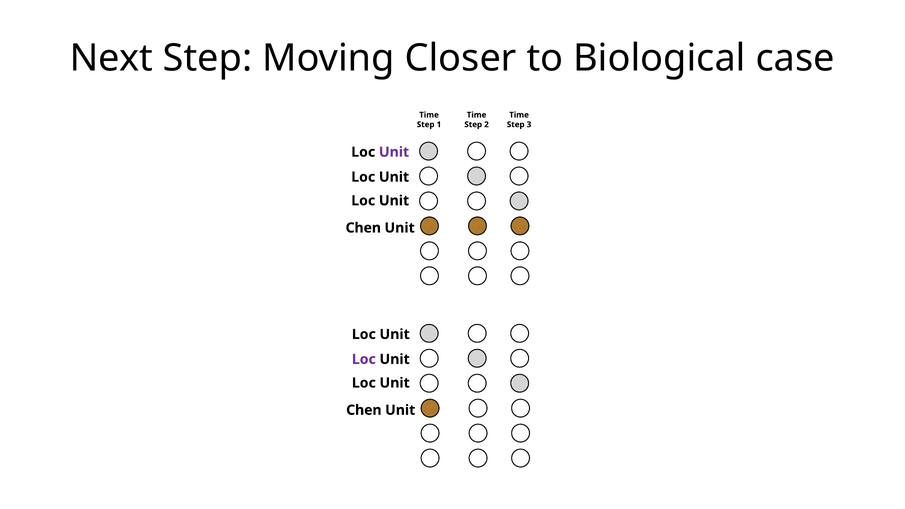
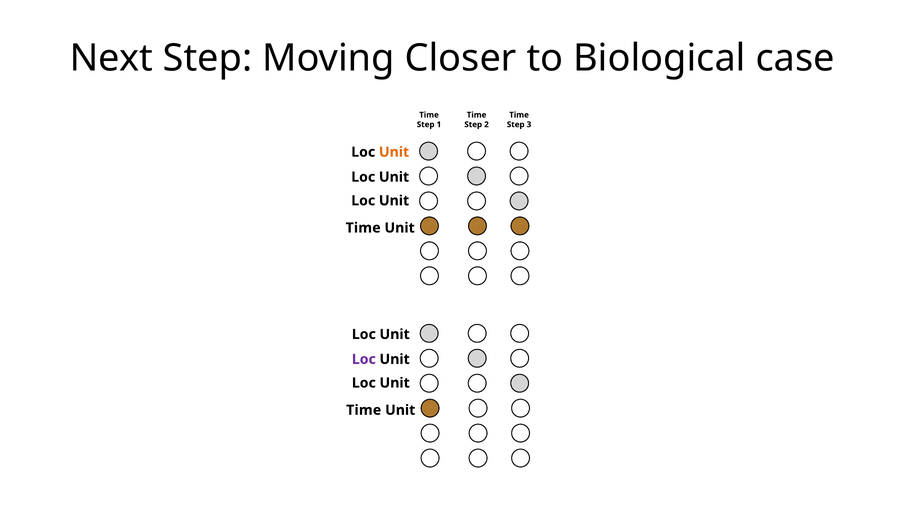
Unit colour: purple -> orange (394, 152)
Chen: Chen -> Time (363, 228)
Chen: Chen -> Time (364, 410)
